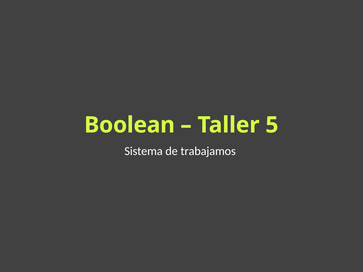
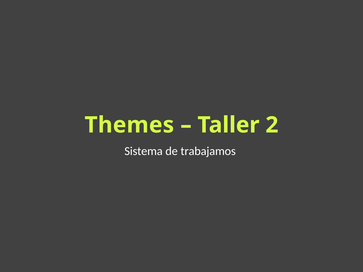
Boolean: Boolean -> Themes (129, 125)
5: 5 -> 2 (272, 125)
